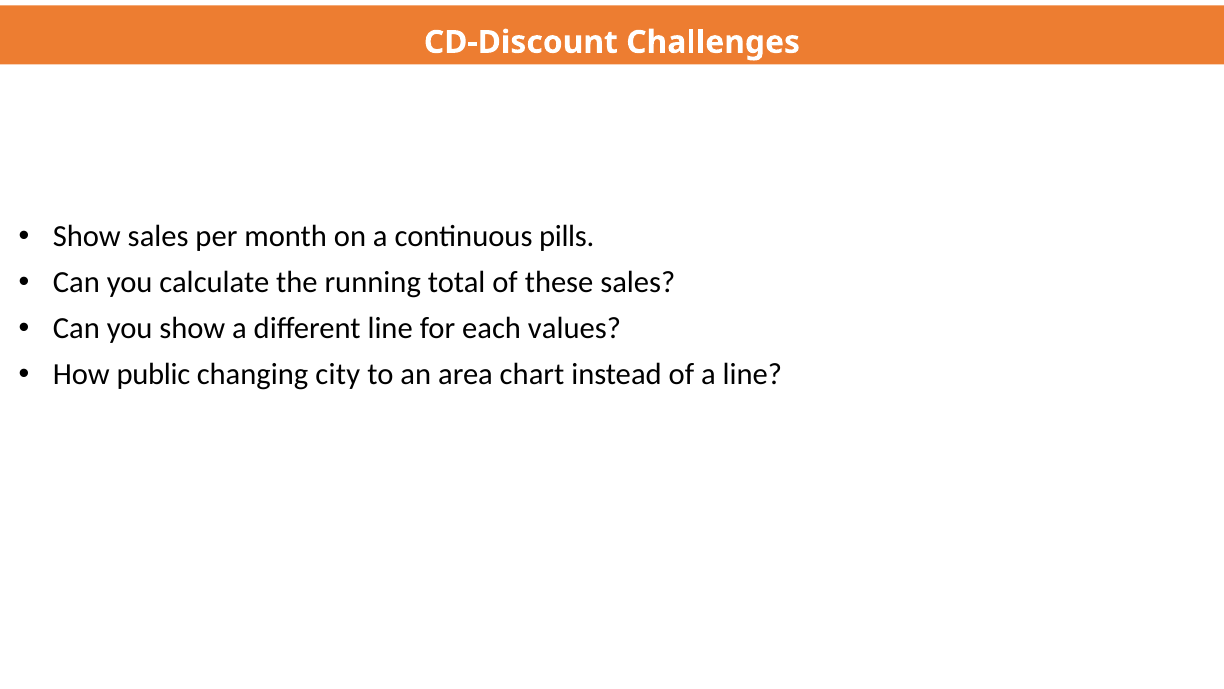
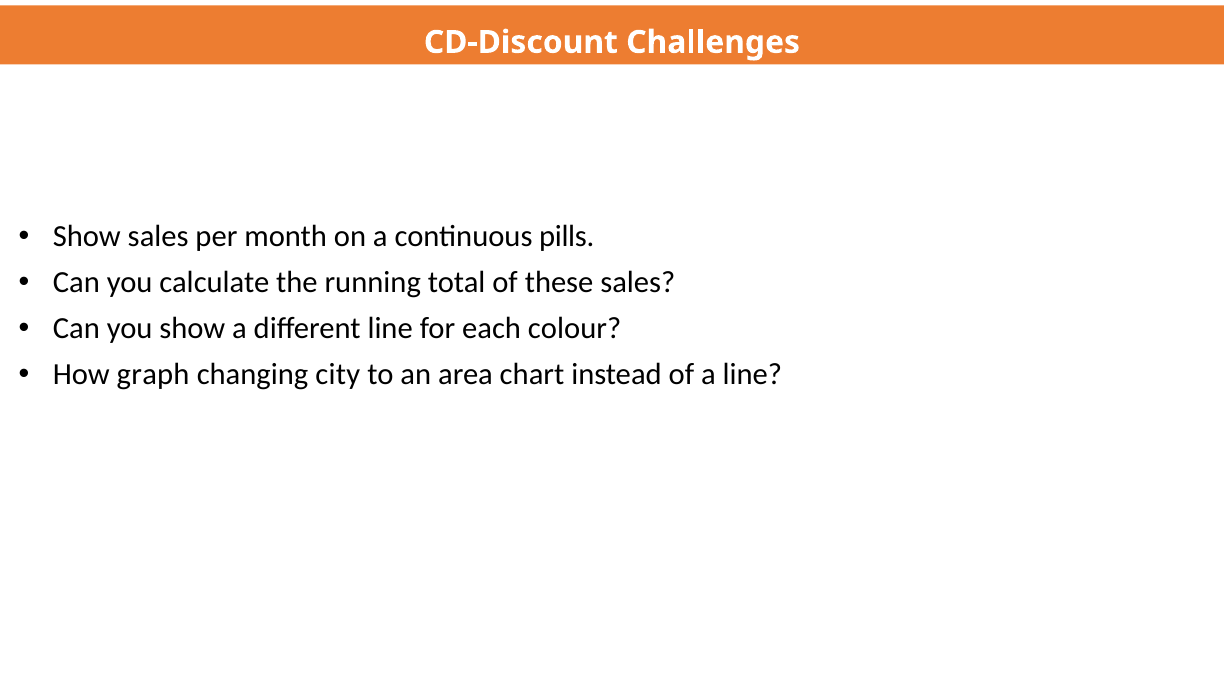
values: values -> colour (575, 328)
public: public -> graph (153, 374)
